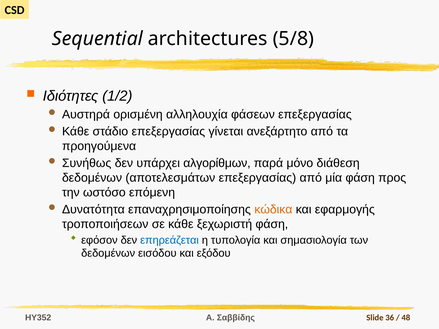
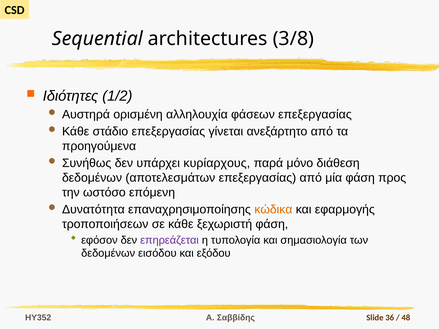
5/8: 5/8 -> 3/8 (293, 39)
αλγορίθμων: αλγορίθμων -> κυρίαρχους (217, 163)
επηρεάζεται colour: blue -> purple (170, 240)
